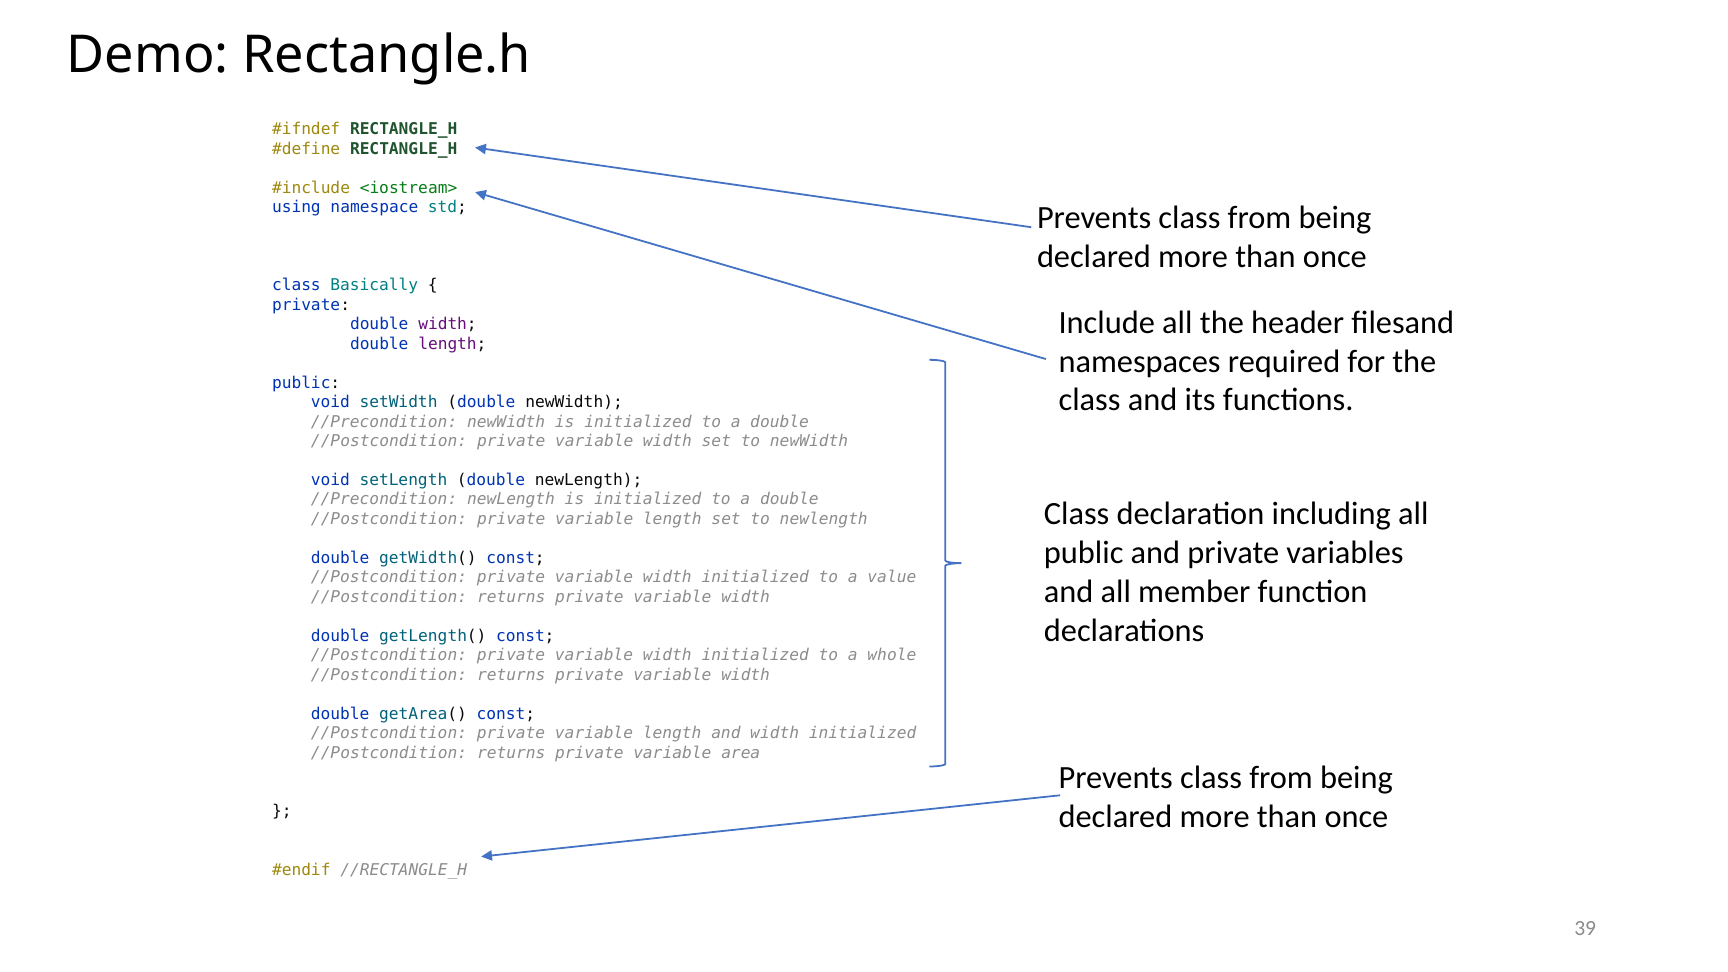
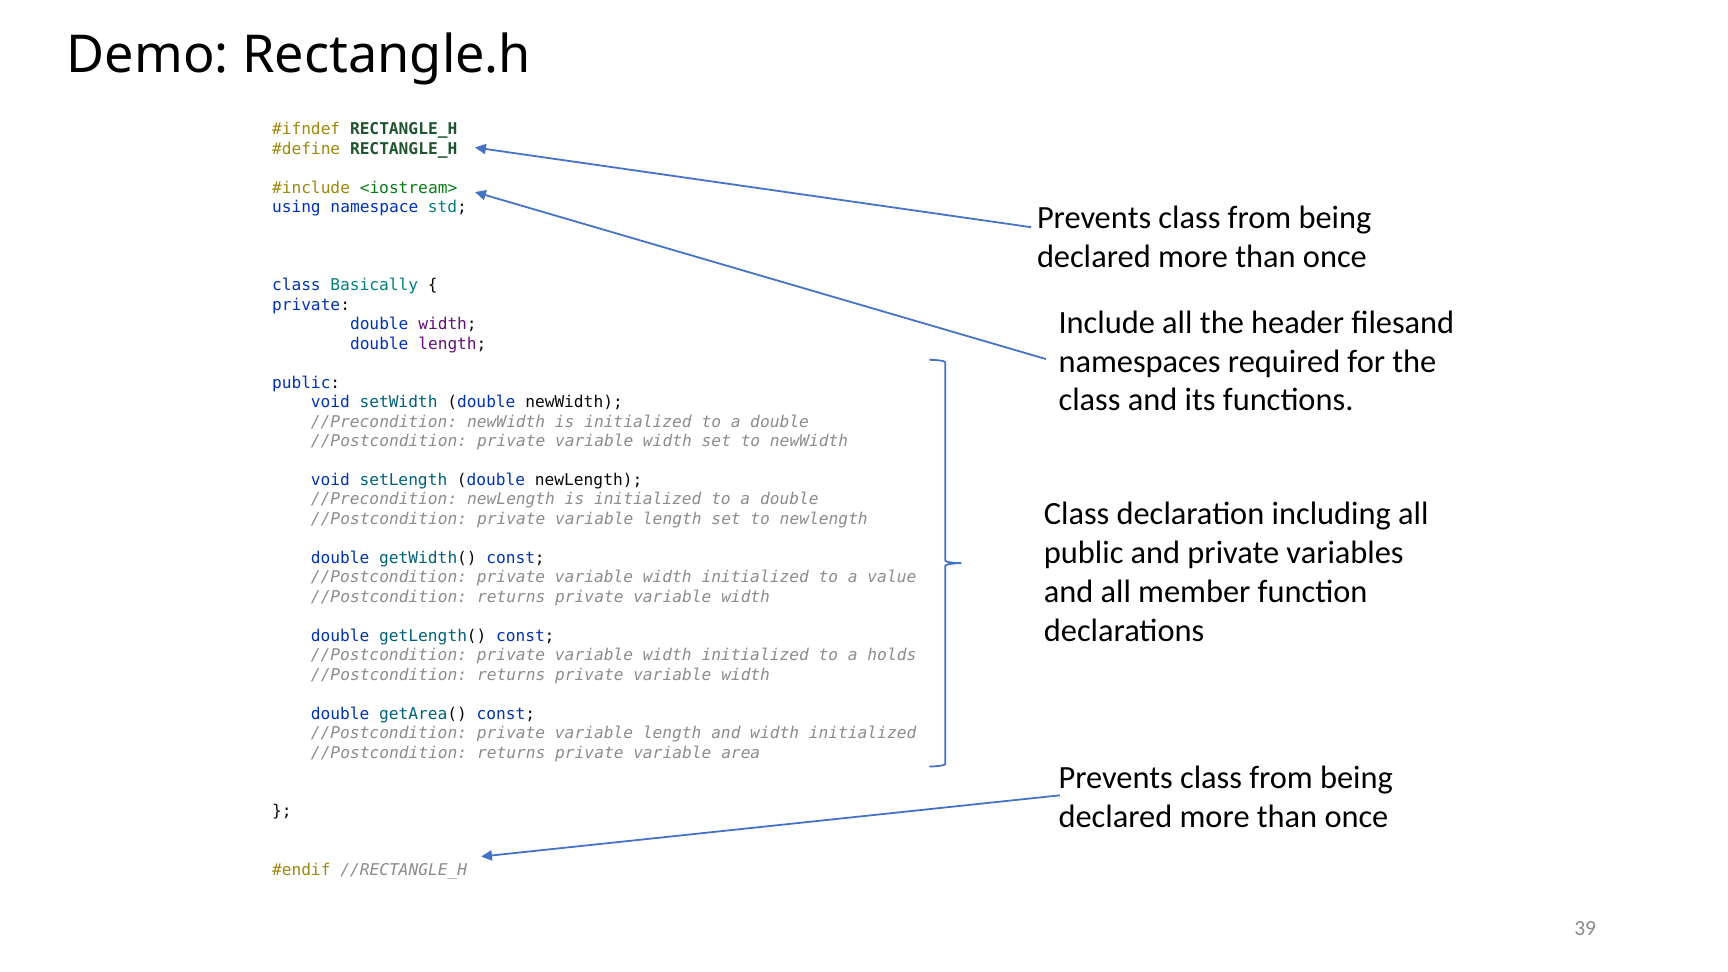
whole: whole -> holds (892, 656)
